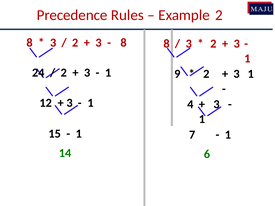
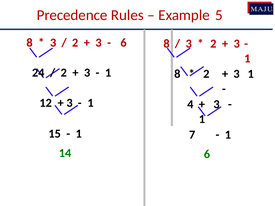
Example 2: 2 -> 5 (219, 15)
8: 8 -> 6 (124, 43)
1 9: 9 -> 8 (177, 74)
